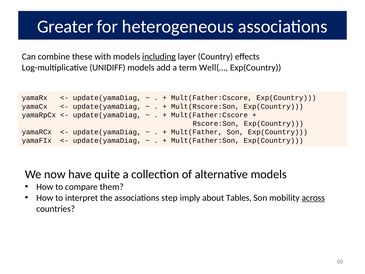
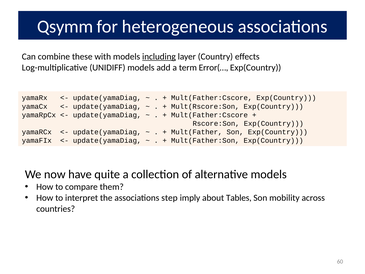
Greater: Greater -> Qsymm (65, 27)
Well(…: Well(… -> Error(… (214, 68)
across underline: present -> none (313, 198)
